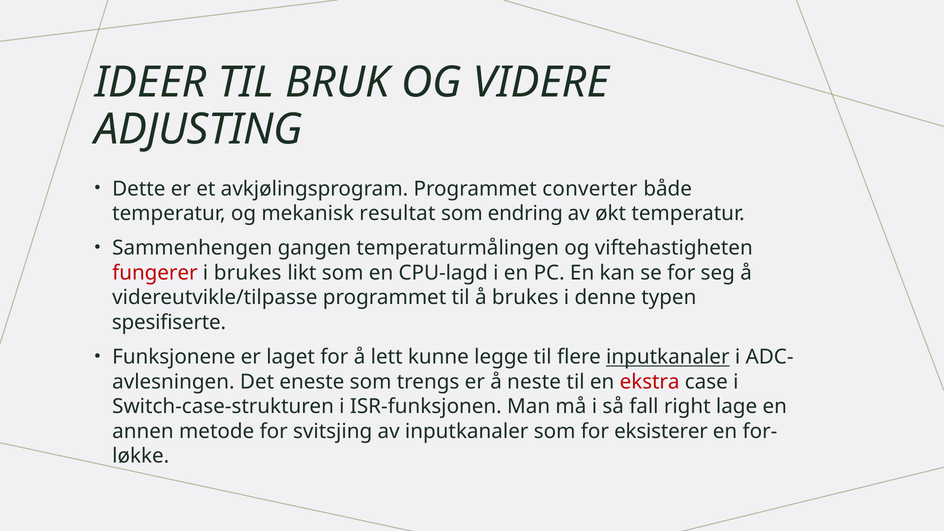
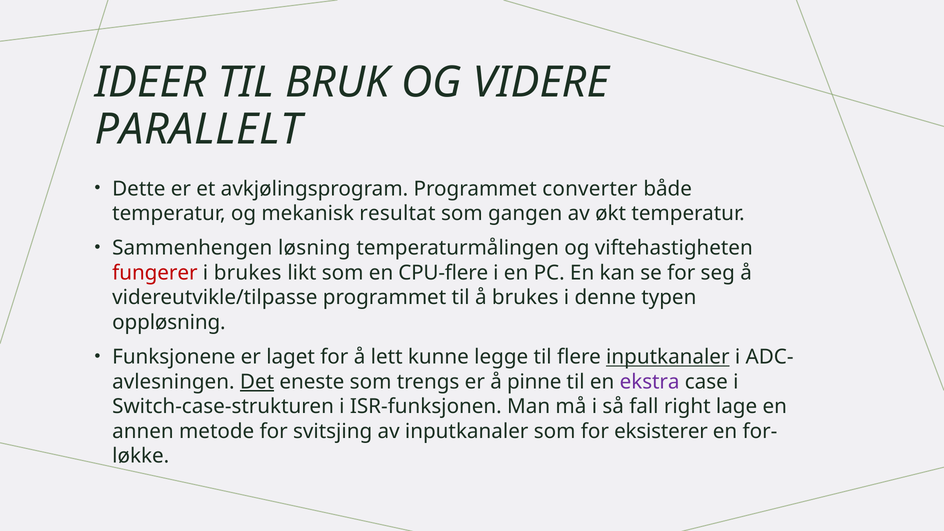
ADJUSTING: ADJUSTING -> PARALLELT (198, 129)
endring: endring -> gangen (525, 213)
gangen: gangen -> løsning (314, 248)
CPU-lagd: CPU-lagd -> CPU-flere (443, 273)
spesifiserte: spesifiserte -> oppløsning (169, 322)
Det underline: none -> present (257, 382)
neste: neste -> pinne (534, 382)
ekstra colour: red -> purple (650, 382)
